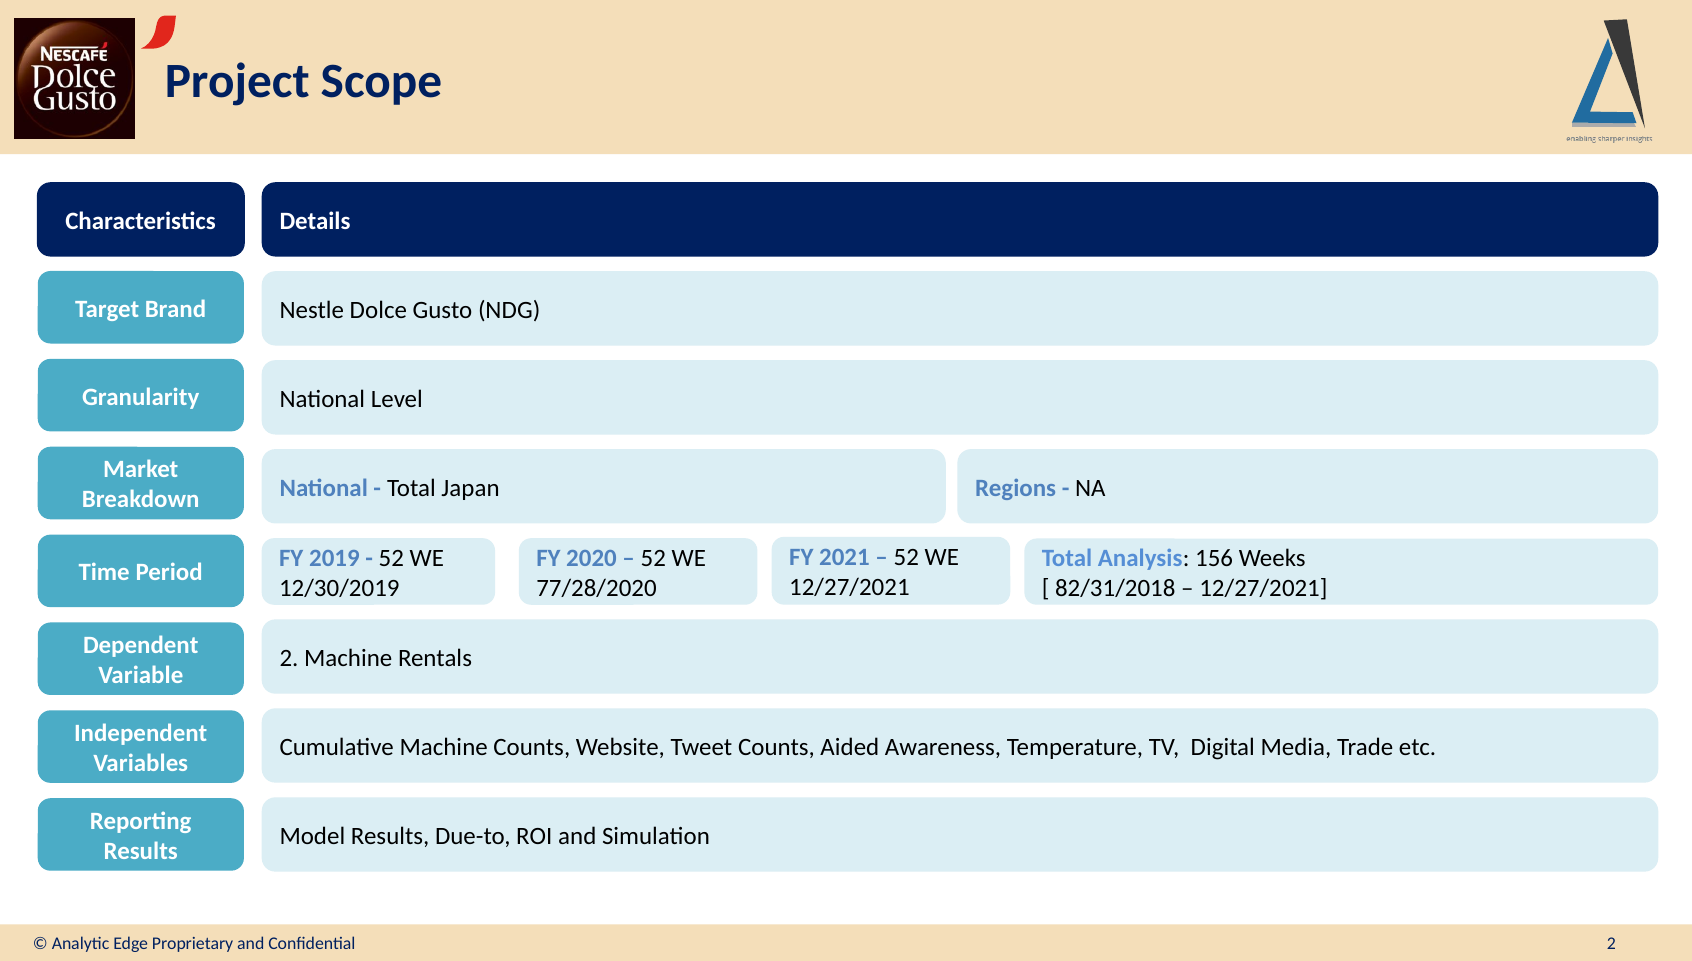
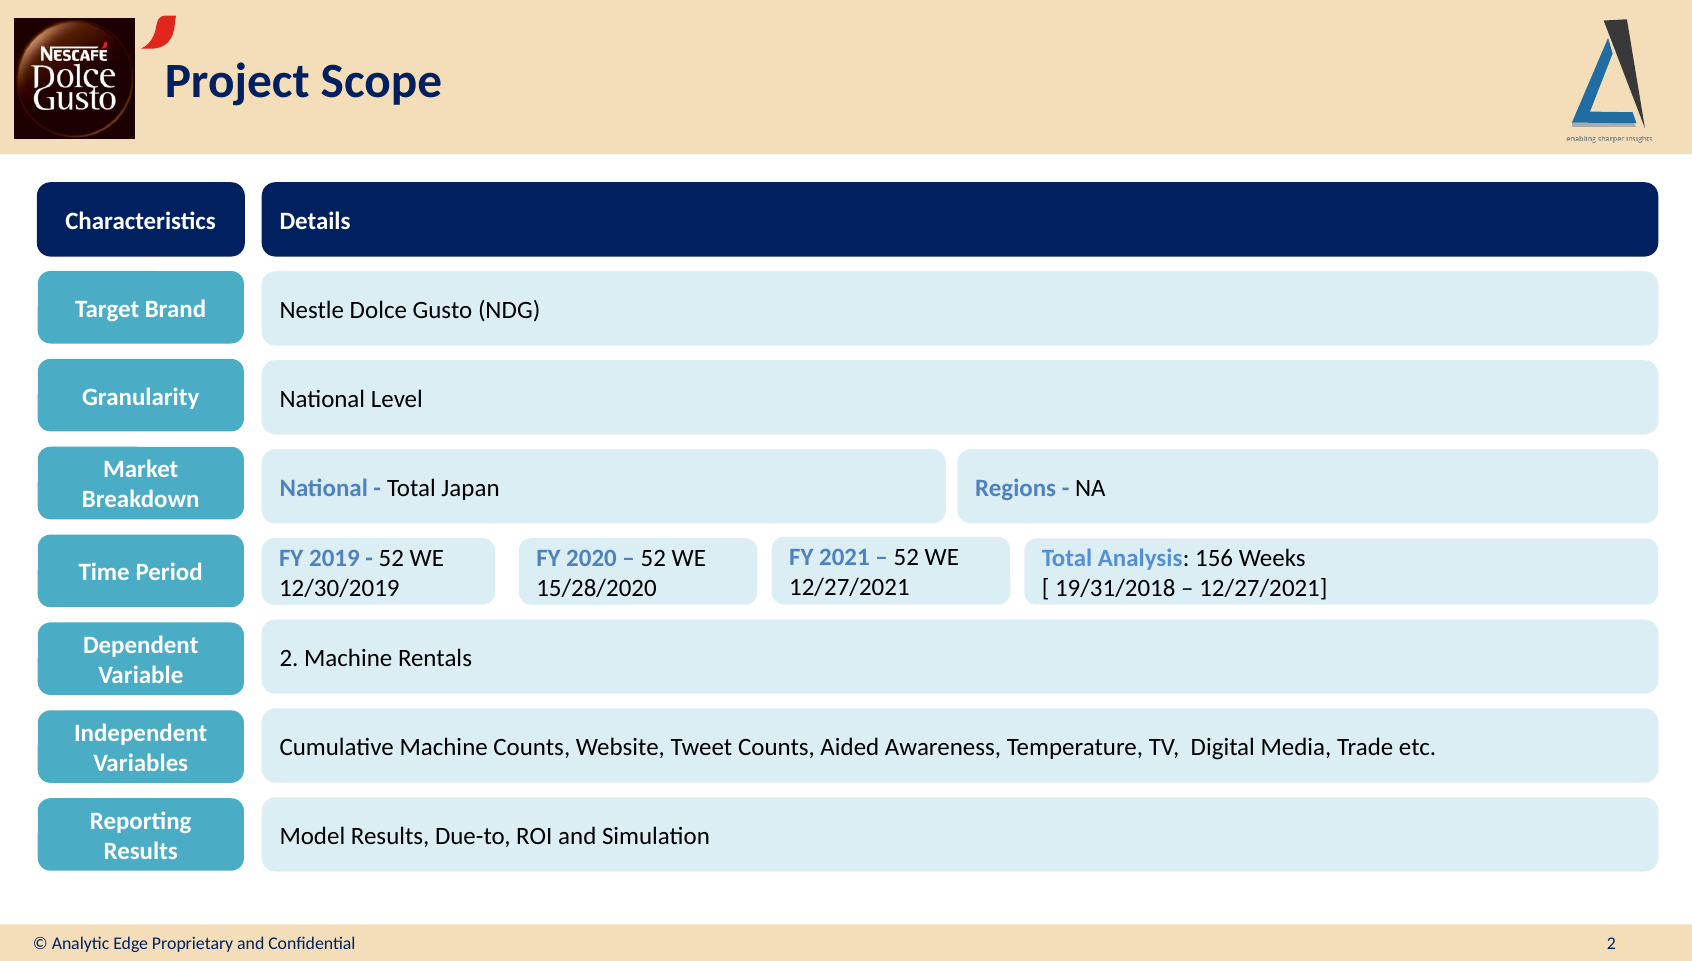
77/28/2020: 77/28/2020 -> 15/28/2020 (596, 588)
82/31/2018: 82/31/2018 -> 19/31/2018 (1115, 589)
